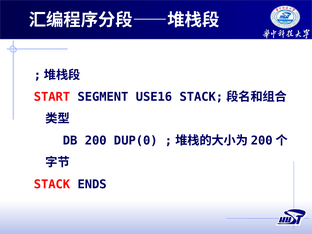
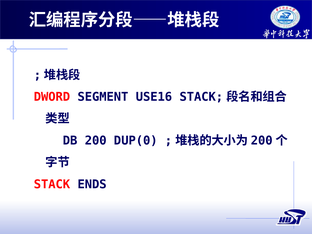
START: START -> DWORD (52, 97)
